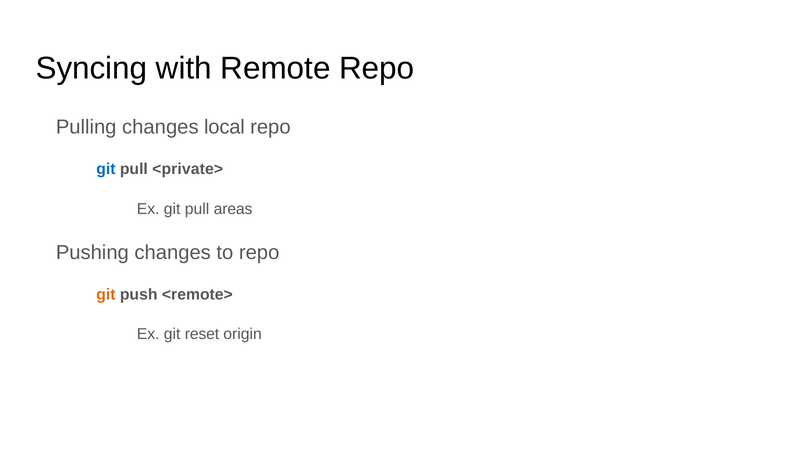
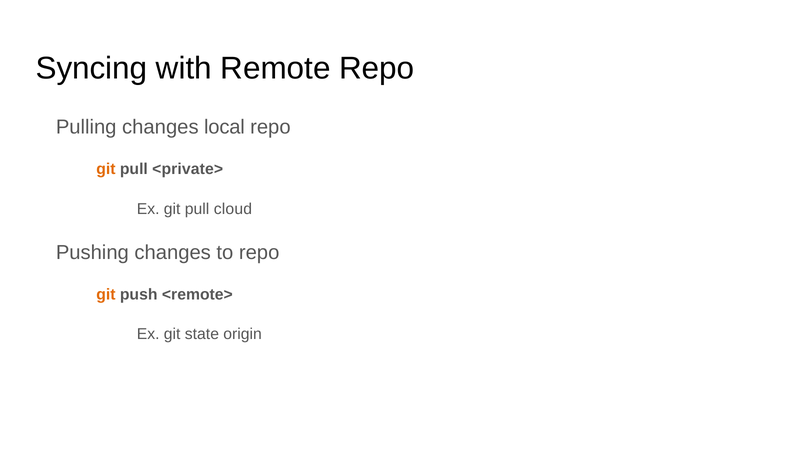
git colour: blue -> orange (106, 169)
areas: areas -> cloud (233, 209)
reset: reset -> state (202, 334)
